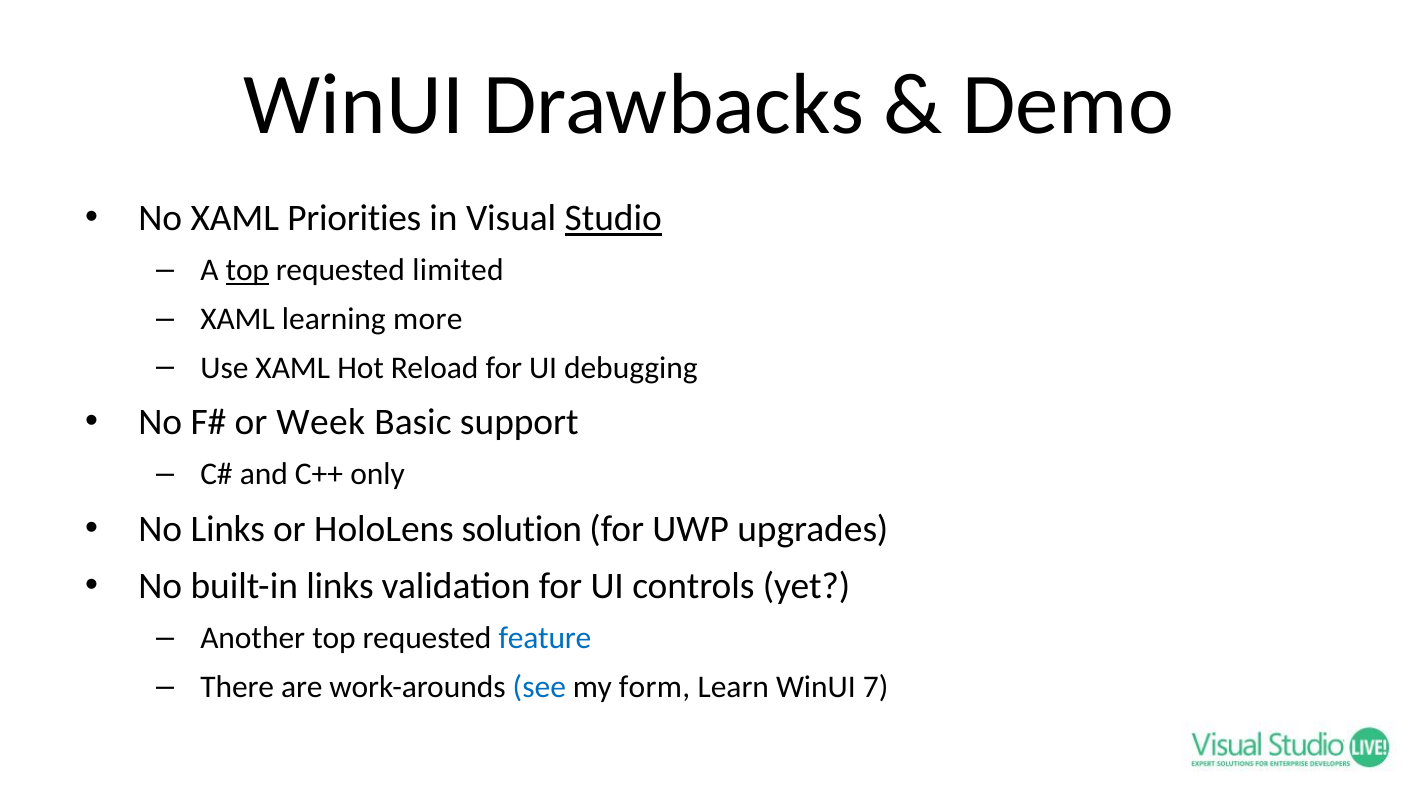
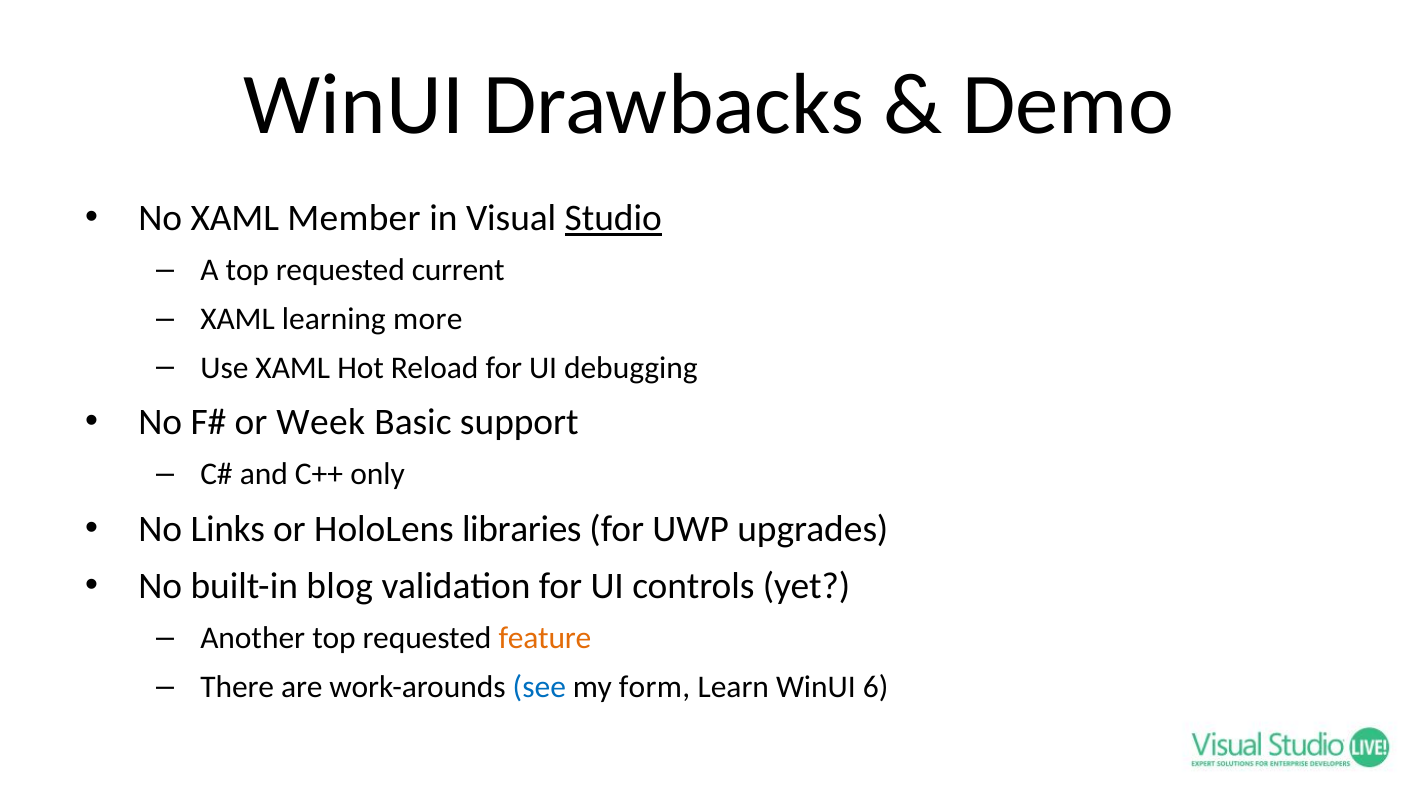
Priorities: Priorities -> Member (354, 218)
top underline: present -> none (247, 270)
limited: limited -> current (458, 270)
solution: solution -> libraries (522, 529)
built-in links: links -> blog (340, 587)
feature colour: blue -> orange (545, 639)
7: 7 -> 6 (876, 687)
